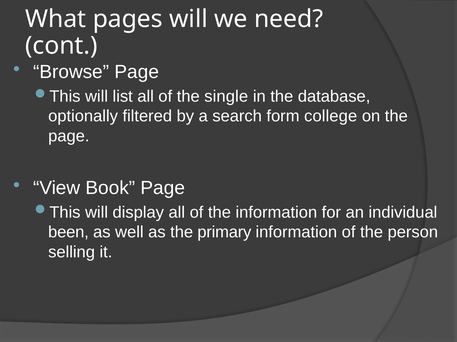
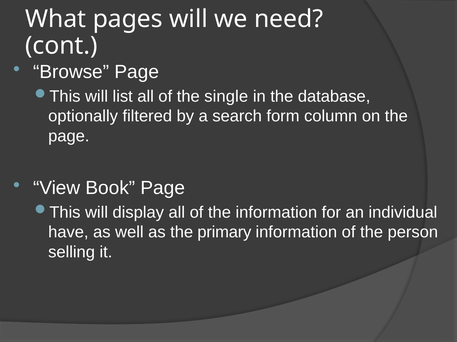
college: college -> column (331, 116)
been: been -> have (68, 233)
